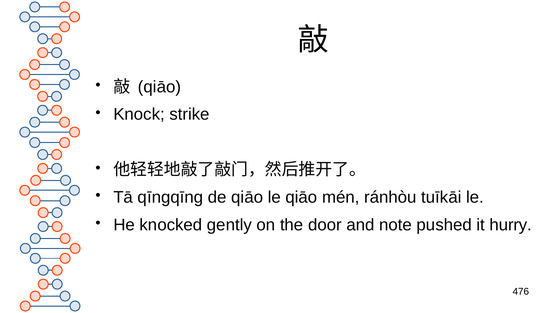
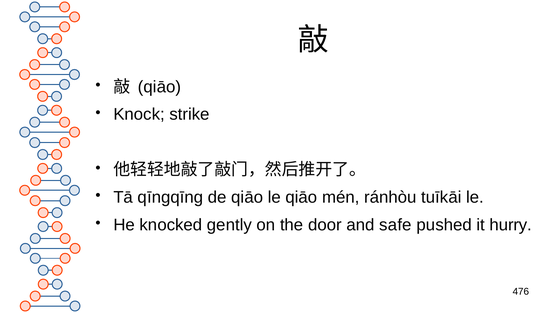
note: note -> safe (395, 225)
